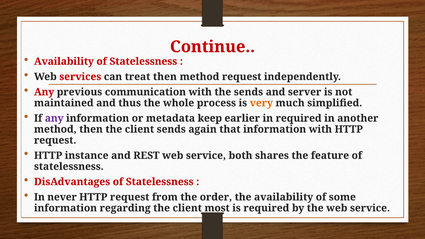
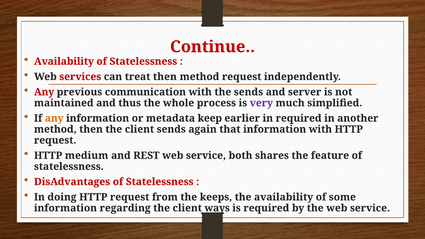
very colour: orange -> purple (261, 103)
any colour: purple -> orange (54, 118)
instance: instance -> medium (87, 156)
never: never -> doing (62, 197)
order: order -> keeps (216, 197)
most: most -> ways (217, 208)
